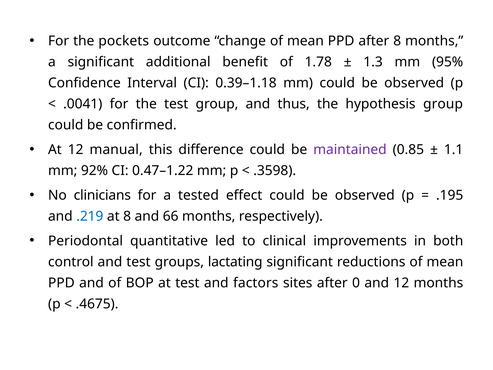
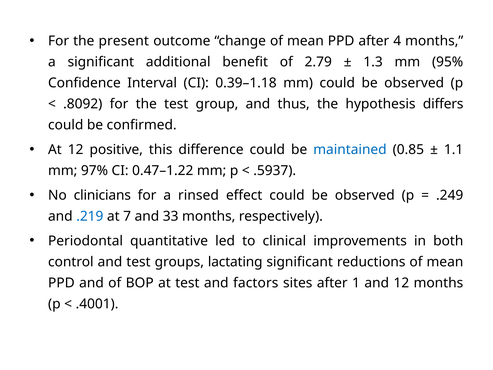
pockets: pockets -> present (124, 41)
after 8: 8 -> 4 (397, 41)
1.78: 1.78 -> 2.79 (318, 62)
.0041: .0041 -> .8092 (83, 104)
hypothesis group: group -> differs (443, 104)
manual: manual -> positive (116, 150)
maintained colour: purple -> blue (350, 150)
92%: 92% -> 97% (94, 171)
.3598: .3598 -> .5937 (275, 171)
tested: tested -> rinsed (198, 195)
.195: .195 -> .249 (450, 195)
at 8: 8 -> 7 (127, 216)
66: 66 -> 33 (171, 216)
0: 0 -> 1 (356, 283)
.4675: .4675 -> .4001 (97, 304)
